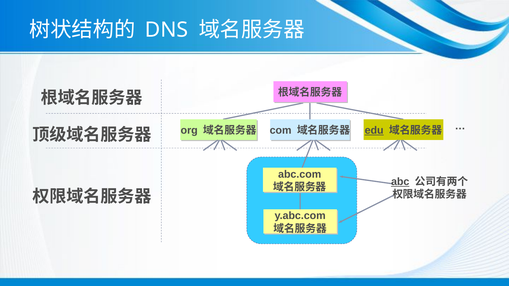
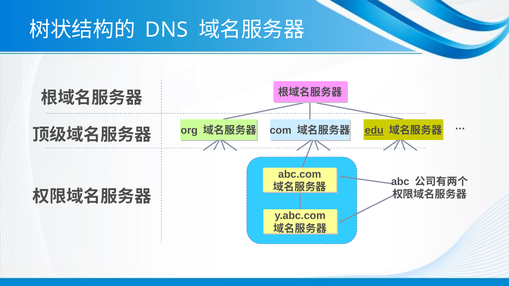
abc underline: present -> none (400, 182)
